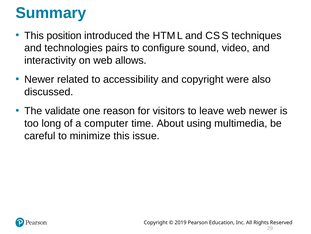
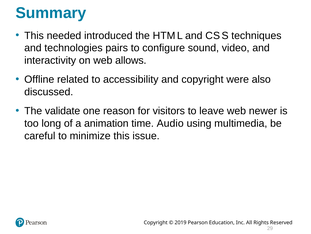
position: position -> needed (64, 35)
Newer: Newer -> Offline (39, 79)
computer: computer -> animation (106, 123)
About: About -> Audio (170, 123)
